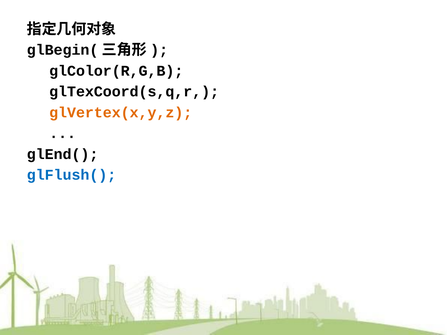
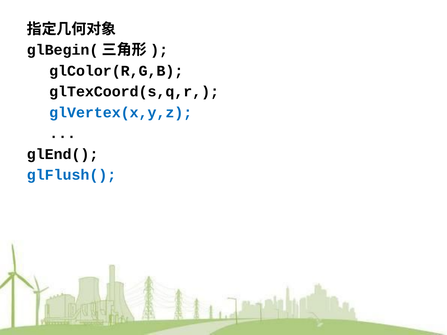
glVertex(x,y,z colour: orange -> blue (121, 113)
